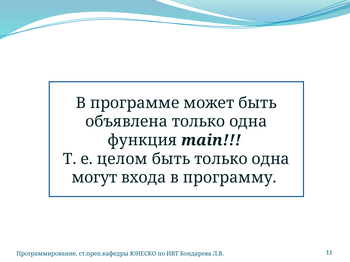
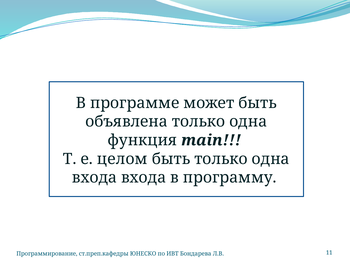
могут: могут -> входа (94, 178)
